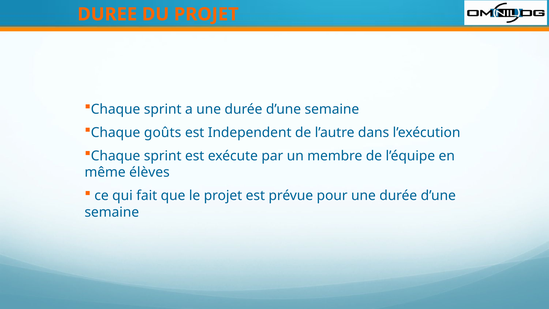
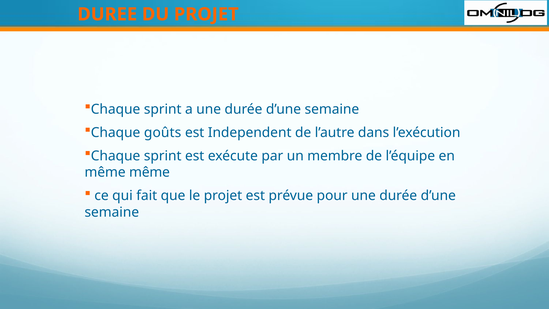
même élèves: élèves -> même (150, 172)
